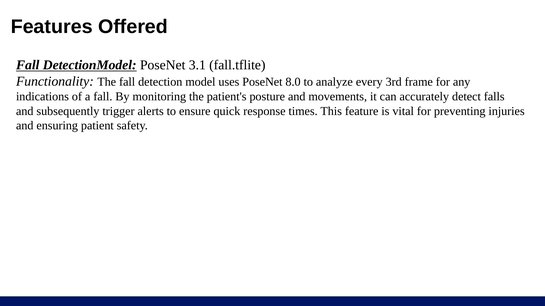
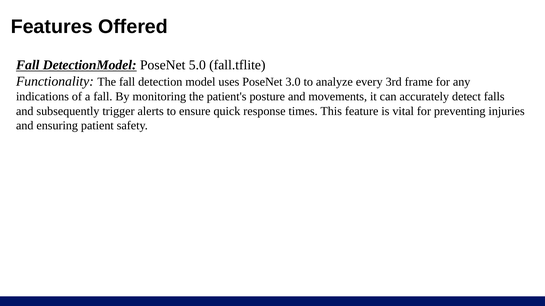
3.1: 3.1 -> 5.0 (197, 65)
8.0: 8.0 -> 3.0 (293, 82)
